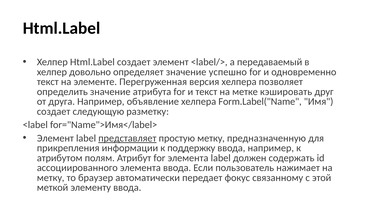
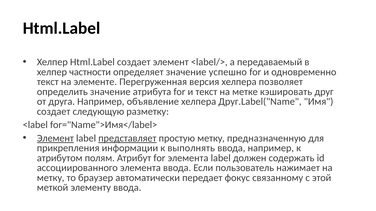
довольно: довольно -> частности (90, 72)
Form.Label("Name: Form.Label("Name -> Друг.Label("Name (260, 102)
Элемент underline: none -> present (55, 139)
поддержку: поддержку -> выполнять (191, 148)
